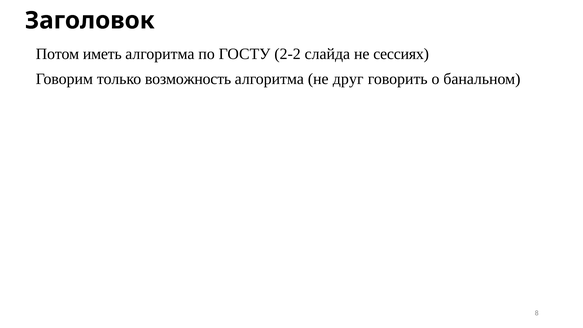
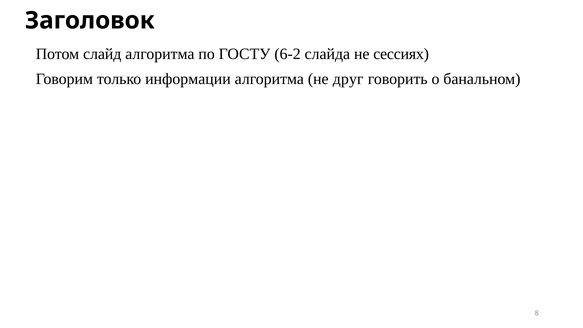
иметь: иметь -> слайд (102, 54)
2-2: 2-2 -> 6-2 (288, 54)
возможность: возможность -> информации (188, 79)
